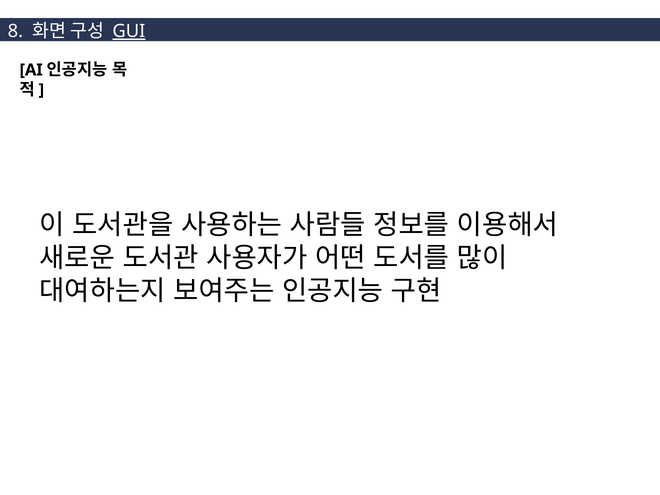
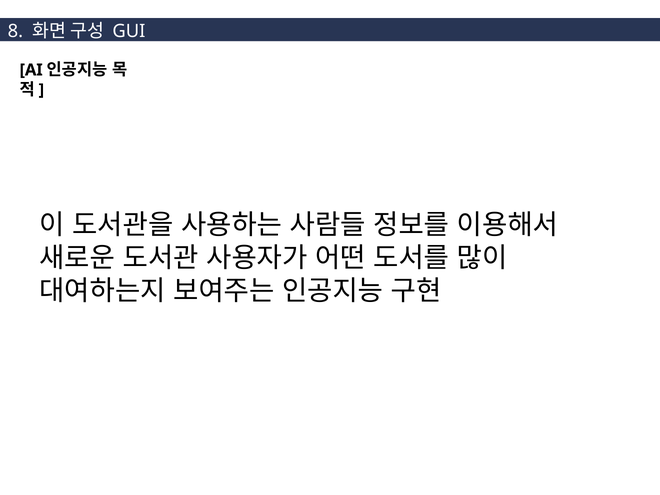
GUI underline: present -> none (129, 31)
